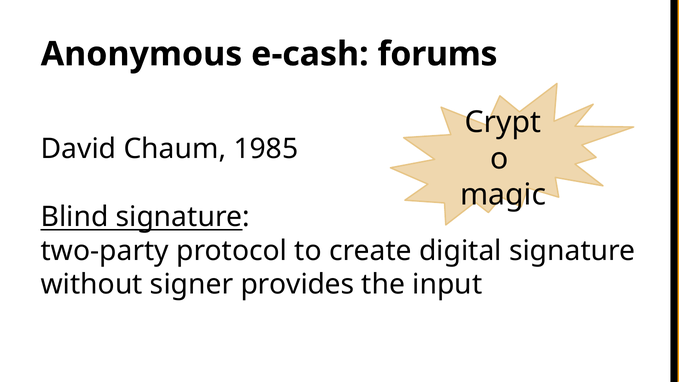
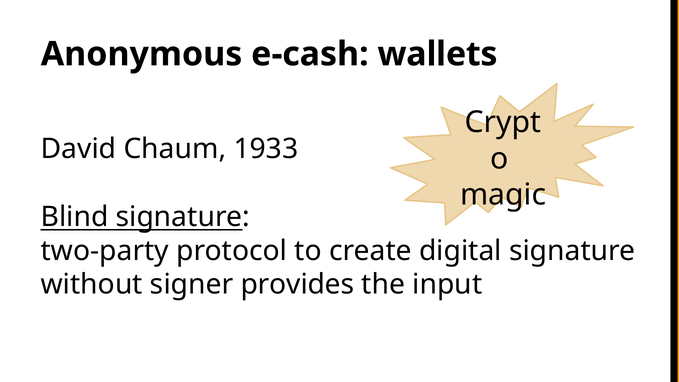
forums: forums -> wallets (437, 54)
1985: 1985 -> 1933 (266, 149)
